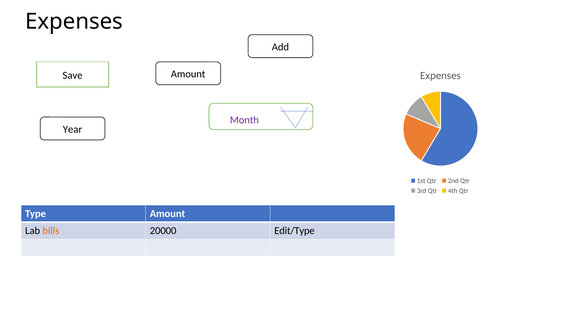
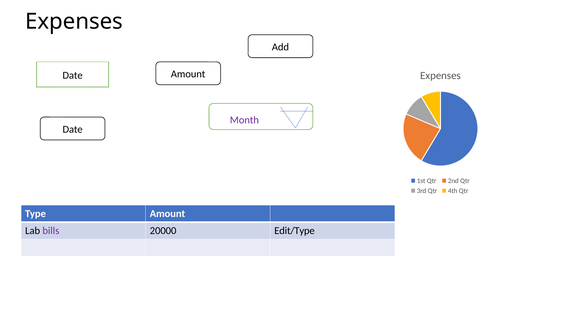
Save: Save -> Date (73, 75)
Year: Year -> Date (73, 129)
bills colour: orange -> purple (51, 231)
